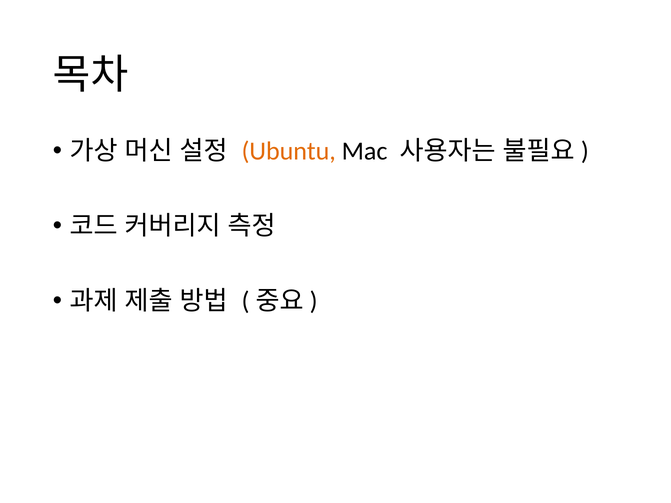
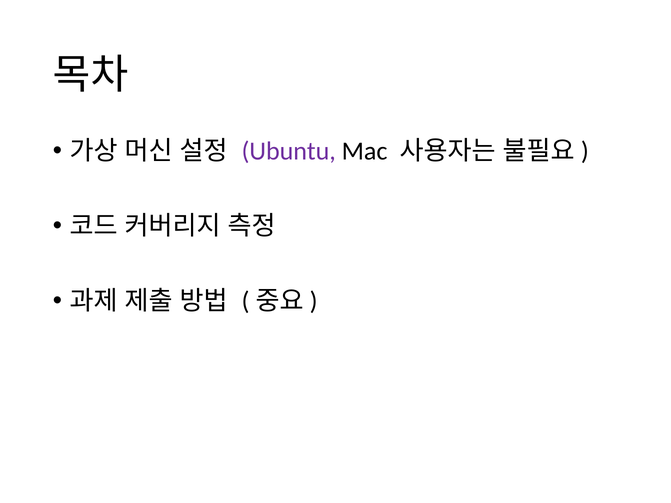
Ubuntu colour: orange -> purple (289, 151)
